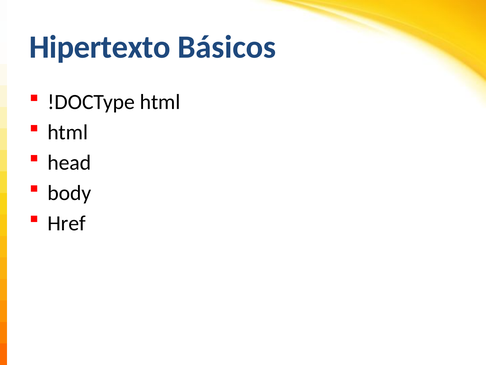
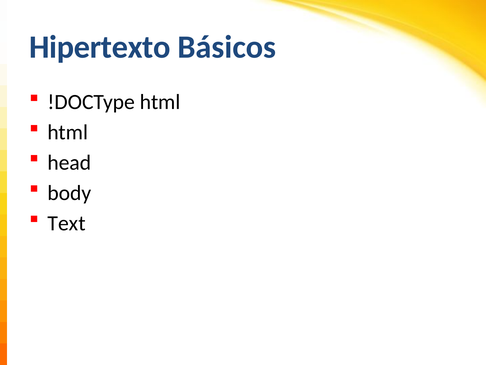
Href: Href -> Text (67, 223)
